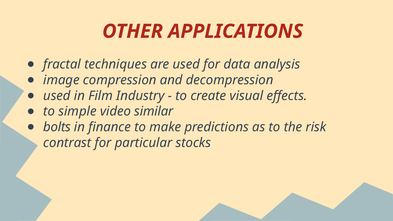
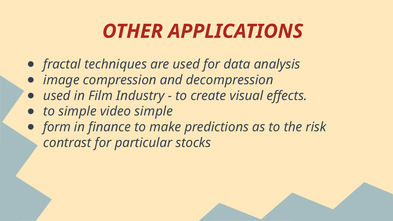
video similar: similar -> simple (154, 111)
bolts: bolts -> form (57, 127)
